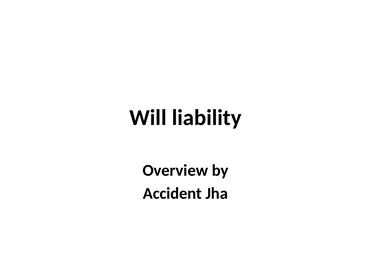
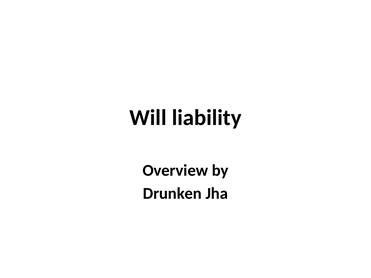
Accident: Accident -> Drunken (172, 194)
